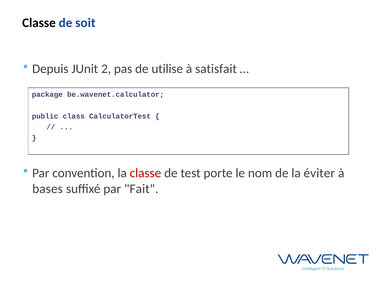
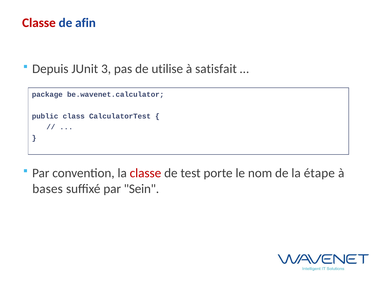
Classe colour: black -> red (39, 23)
soit: soit -> afin (85, 23)
2: 2 -> 3 (106, 69)
éviter: éviter -> étape (319, 174)
Fait: Fait -> Sein (141, 189)
